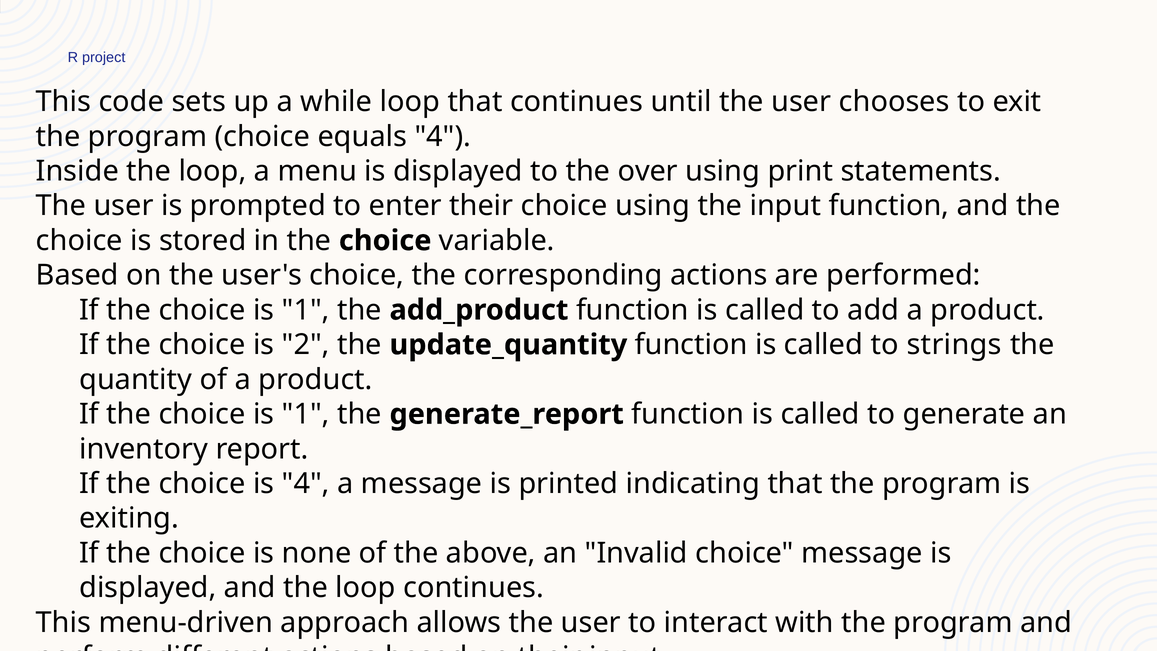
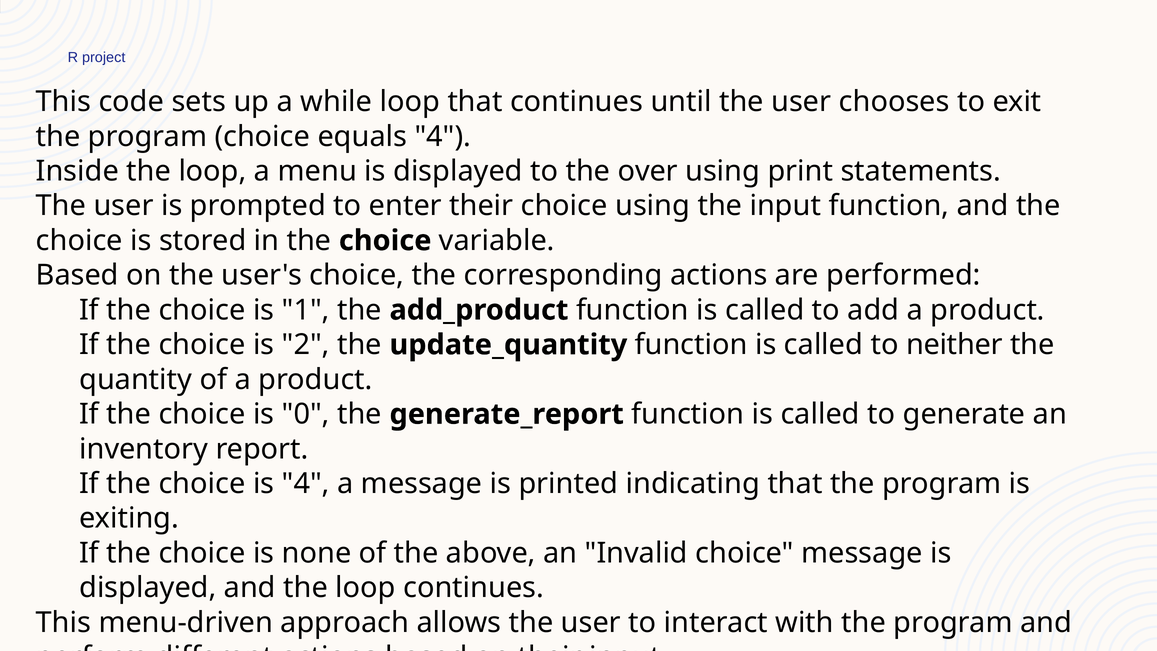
strings: strings -> neither (954, 345)
1: 1 -> 0 (306, 414)
